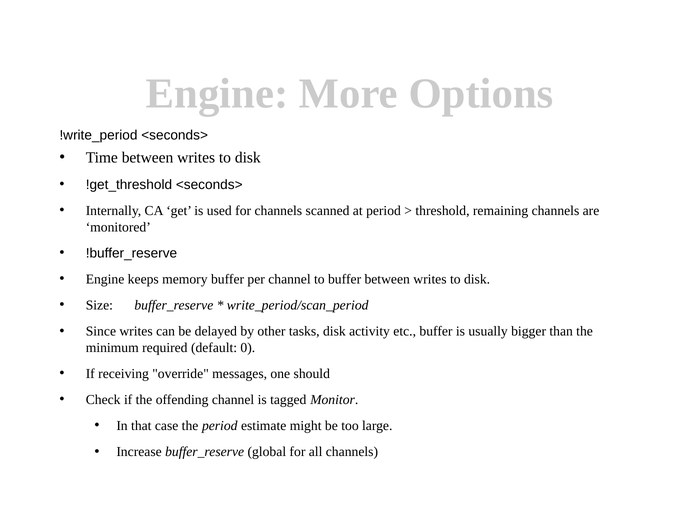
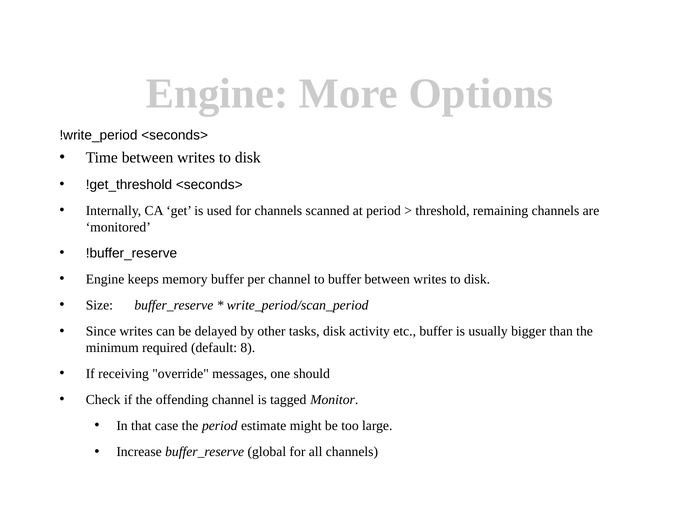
0: 0 -> 8 (248, 348)
